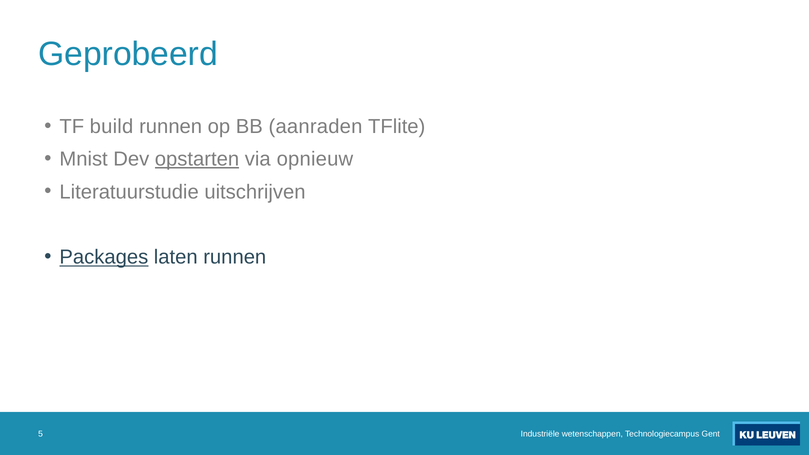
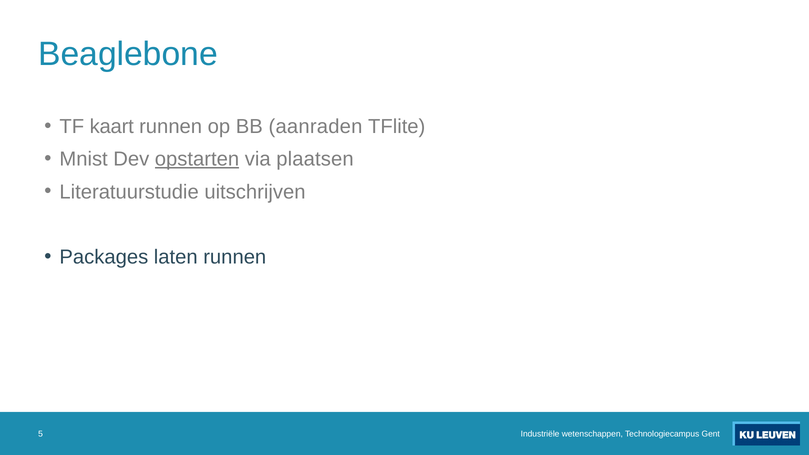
Geprobeerd: Geprobeerd -> Beaglebone (128, 54)
build: build -> kaart (112, 126)
opnieuw: opnieuw -> plaatsen (315, 159)
Packages underline: present -> none (104, 257)
